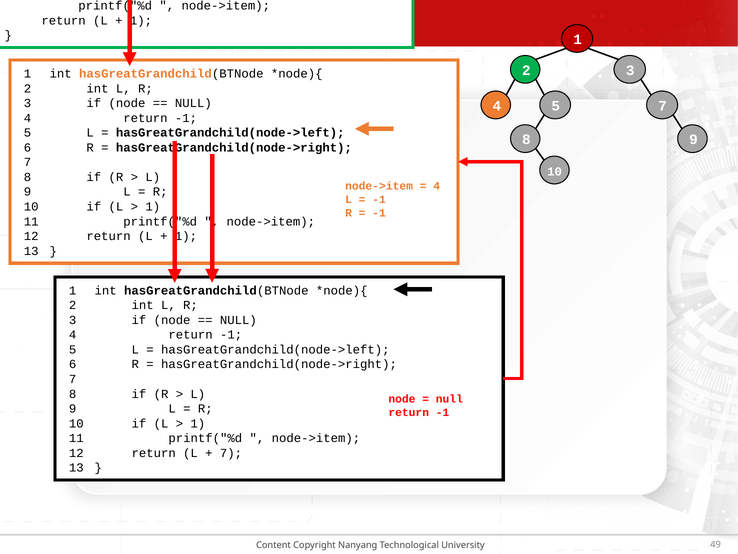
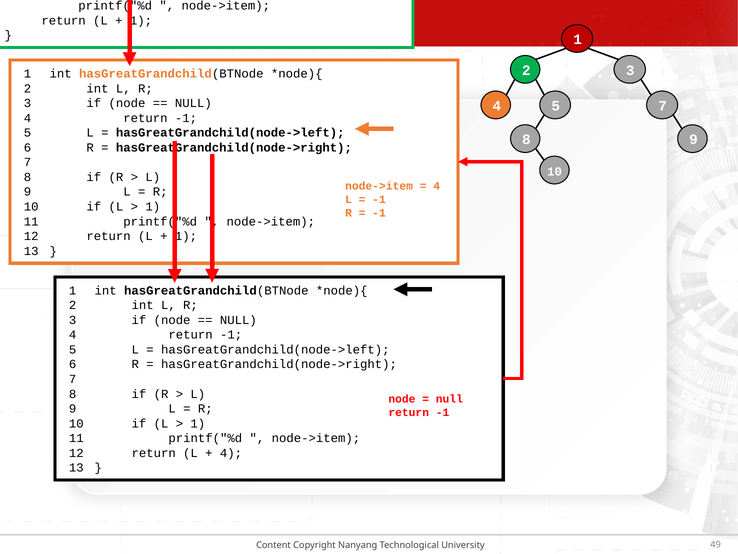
7: 7 -> 4 (231, 453)
